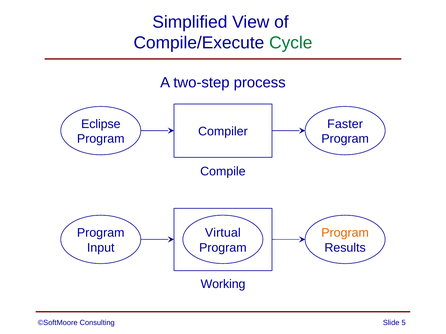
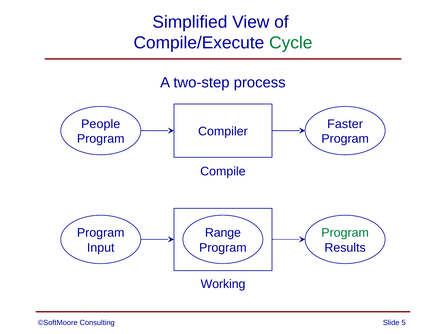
Eclipse: Eclipse -> People (101, 124)
Virtual: Virtual -> Range (223, 233)
Program colour: orange -> green (345, 233)
